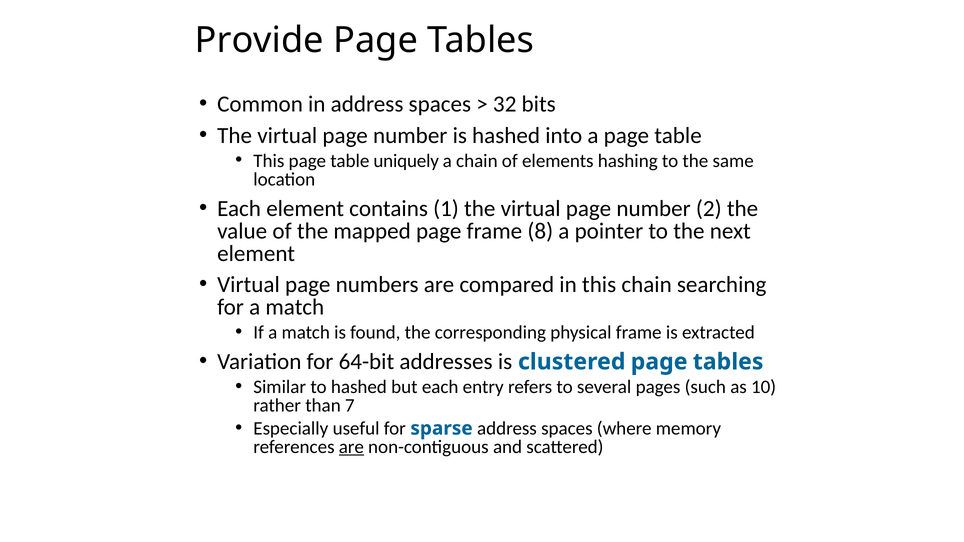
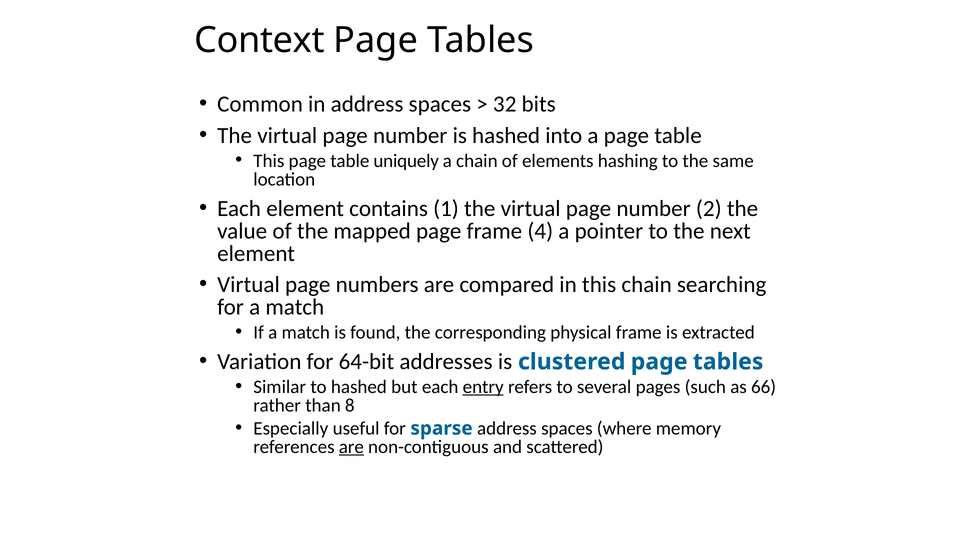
Provide: Provide -> Context (259, 41)
8: 8 -> 4 (540, 231)
entry underline: none -> present (483, 387)
10: 10 -> 66 (764, 387)
7: 7 -> 8 (350, 406)
